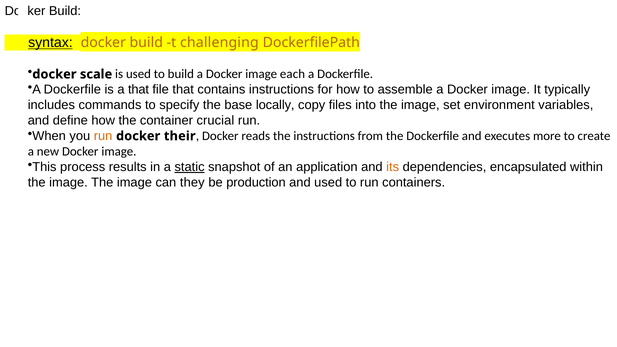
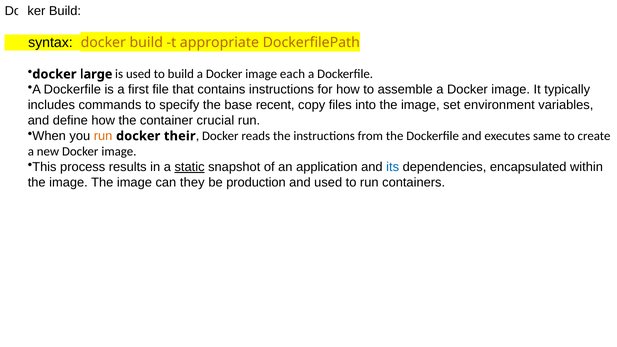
syntax underline: present -> none (50, 43)
challenging: challenging -> appropriate (219, 43)
scale: scale -> large (96, 74)
a that: that -> first (138, 90)
locally: locally -> recent (275, 105)
more: more -> same (547, 136)
its colour: orange -> blue (393, 167)
